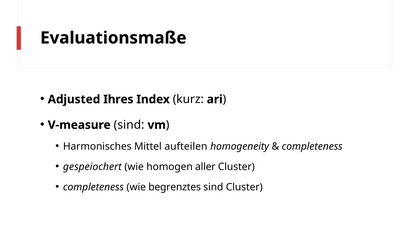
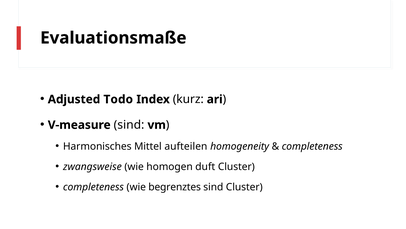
Ihres: Ihres -> Todo (118, 99)
gespeiochert: gespeiochert -> zwangsweise (92, 166)
aller: aller -> duft (205, 166)
